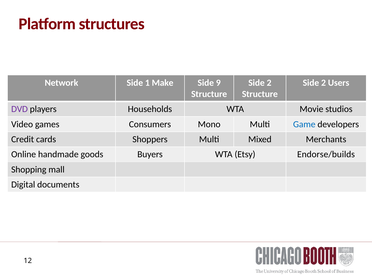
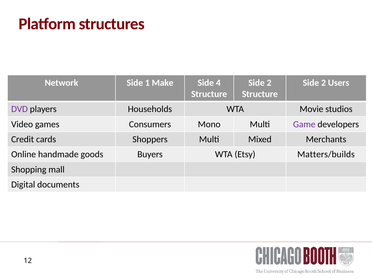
9: 9 -> 4 (218, 83)
Game colour: blue -> purple (304, 124)
Endorse/builds: Endorse/builds -> Matters/builds (326, 154)
